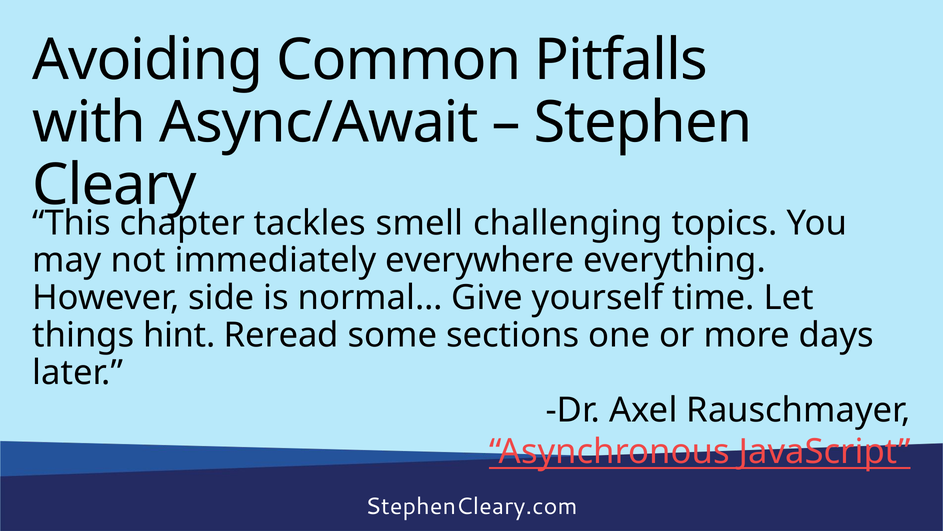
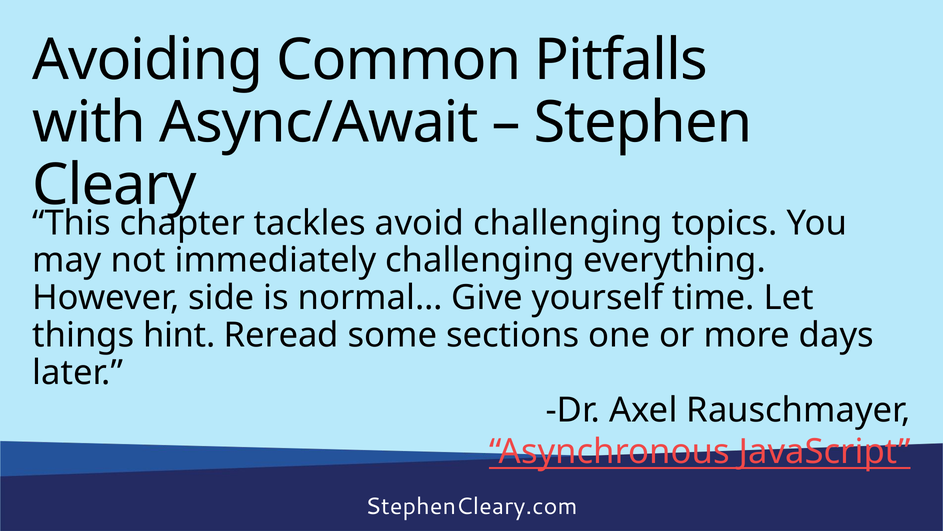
smell: smell -> avoid (420, 223)
immediately everywhere: everywhere -> challenging (480, 260)
